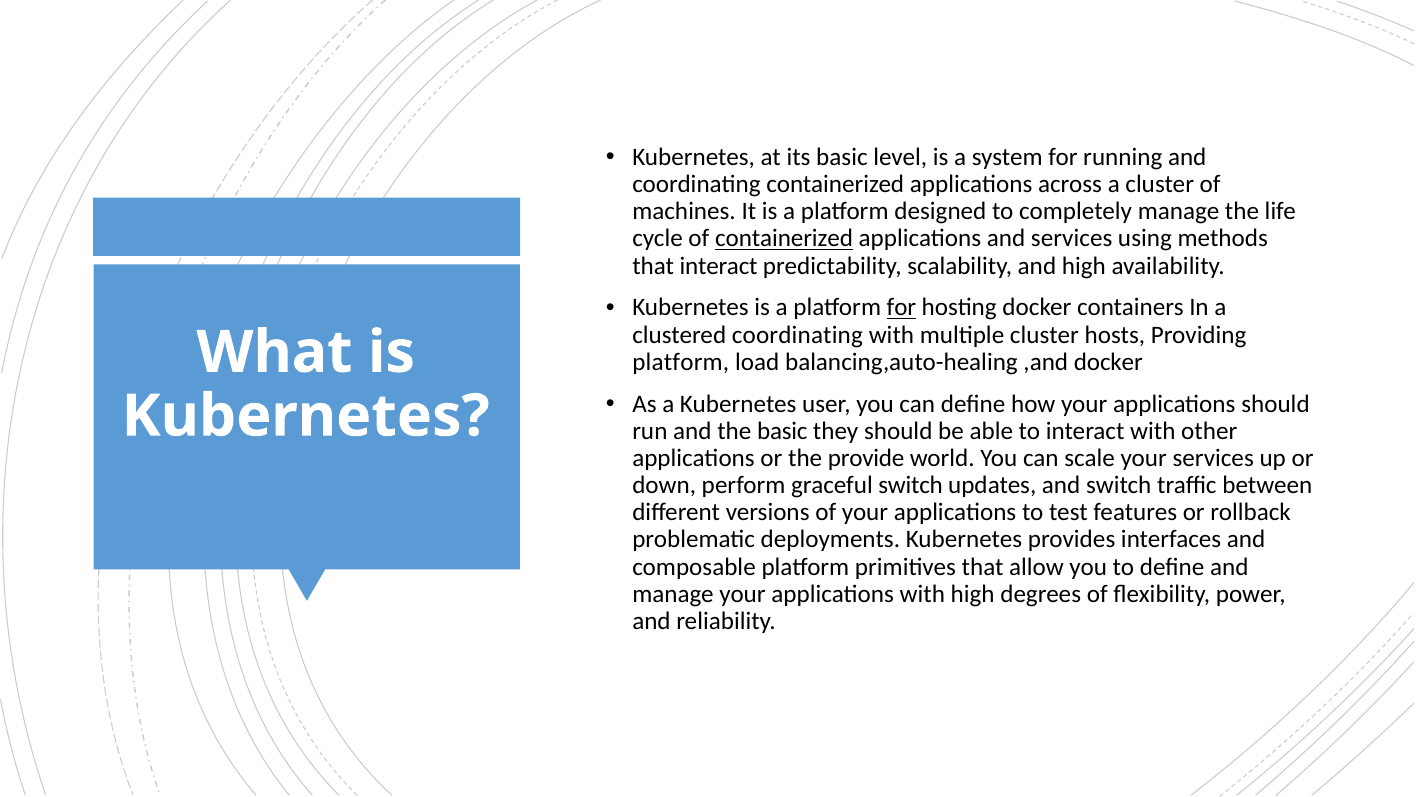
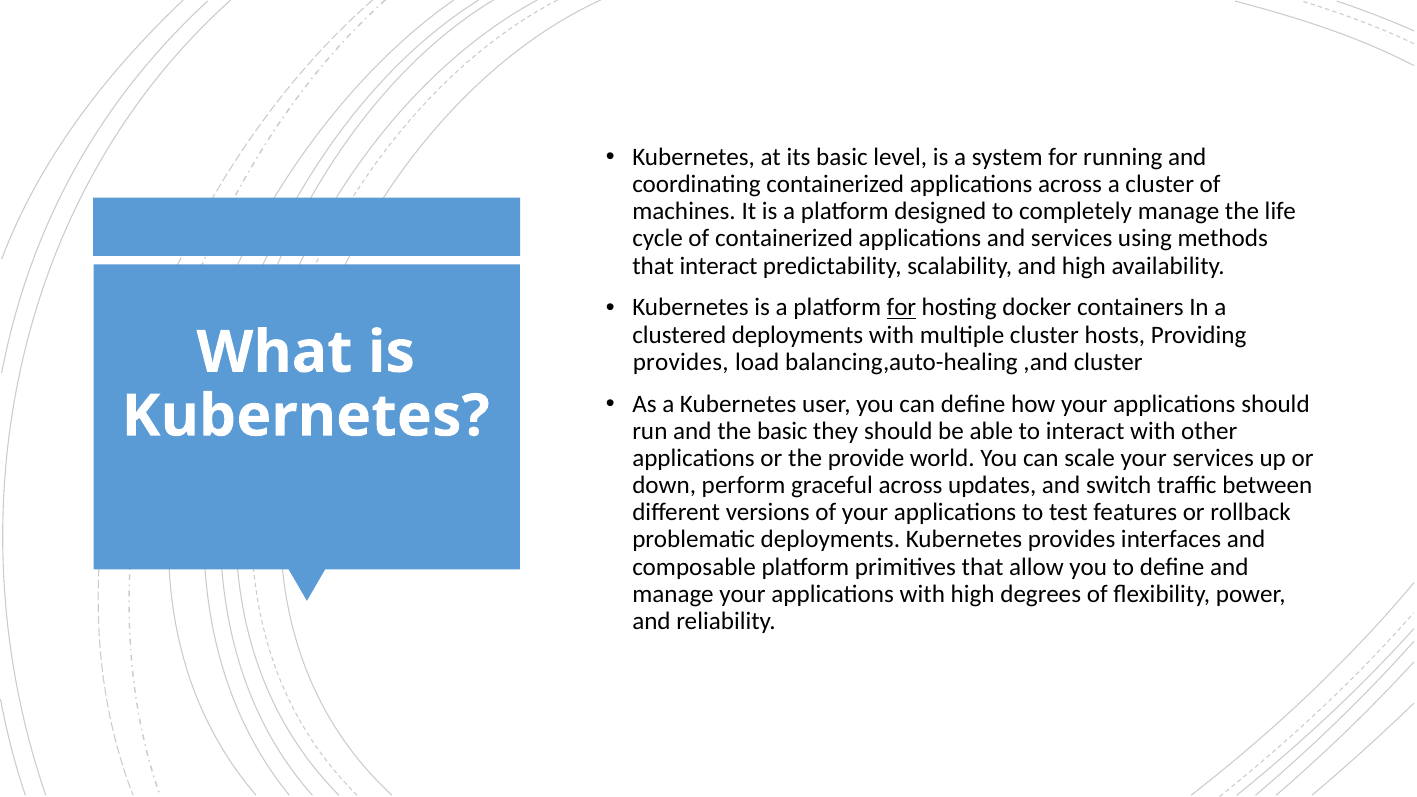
containerized underline: present -> none (784, 239)
clustered coordinating: coordinating -> deployments (798, 335)
platform: platform -> provides (681, 362)
,and docker: docker -> cluster (1108, 362)
graceful switch: switch -> across (910, 485)
